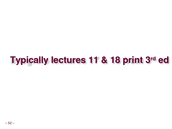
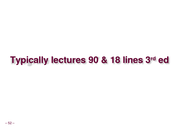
11: 11 -> 90 (93, 60)
print: print -> lines (133, 60)
